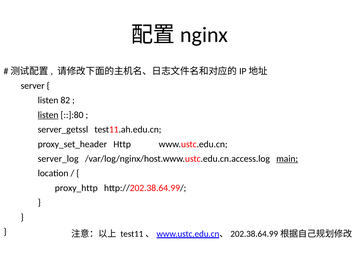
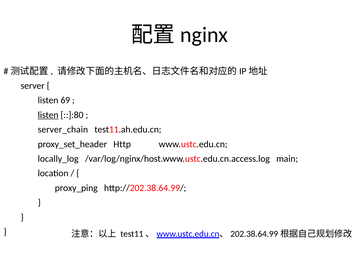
82: 82 -> 69 (65, 100)
server_getssl: server_getssl -> server_chain (63, 129)
server_log: server_log -> locally_log (58, 158)
main underline: present -> none (287, 158)
proxy_http: proxy_http -> proxy_ping (76, 187)
